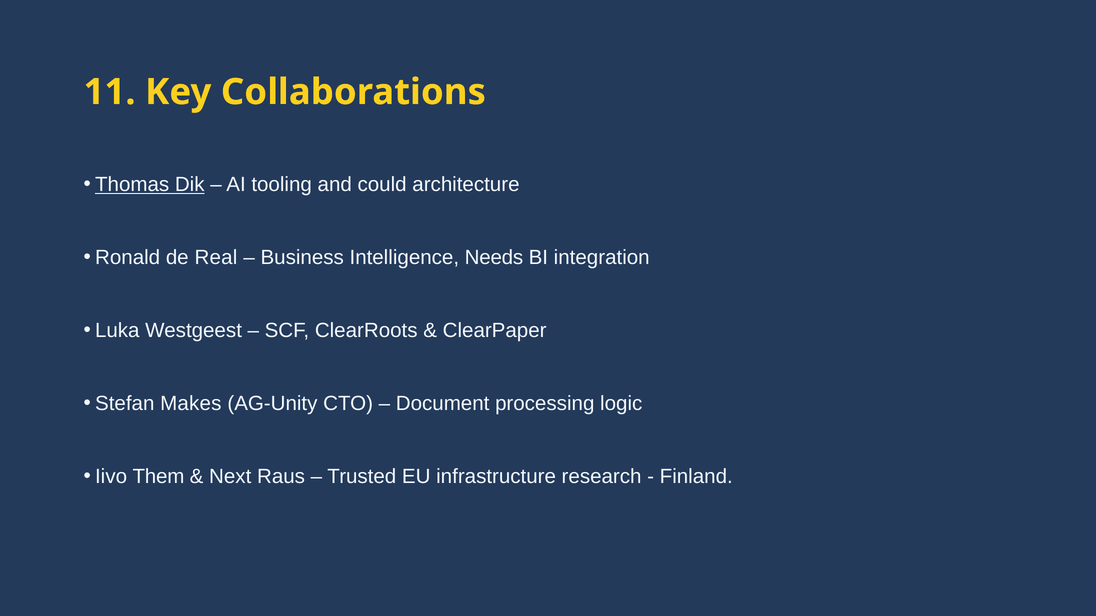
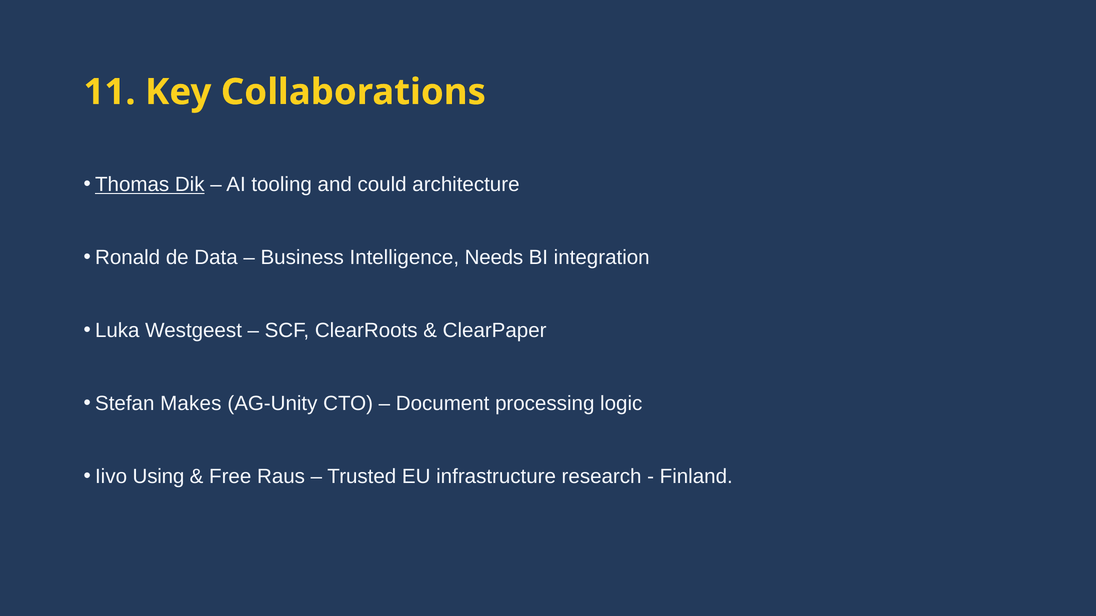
Real: Real -> Data (216, 258)
Them: Them -> Using (158, 477)
Next: Next -> Free (230, 477)
